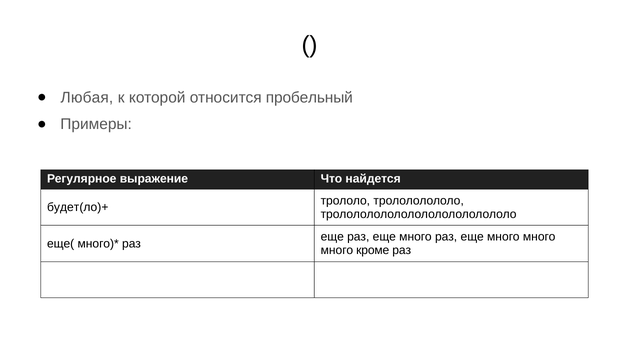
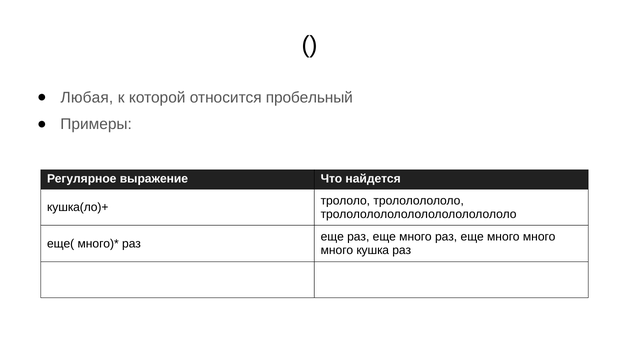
будет(ло)+: будет(ло)+ -> кушка(ло)+ (78, 208)
кроме: кроме -> кушка (373, 251)
